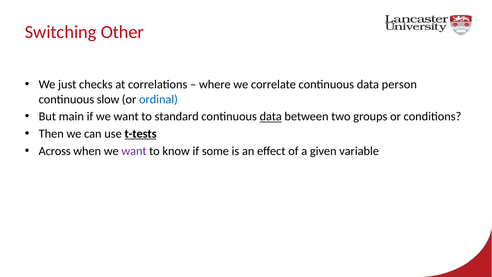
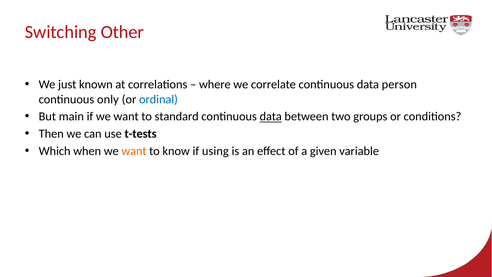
checks: checks -> known (96, 84)
slow: slow -> only (108, 99)
t-tests underline: present -> none (141, 134)
Across: Across -> Which (55, 151)
want colour: purple -> orange (134, 151)
some: some -> using (215, 151)
